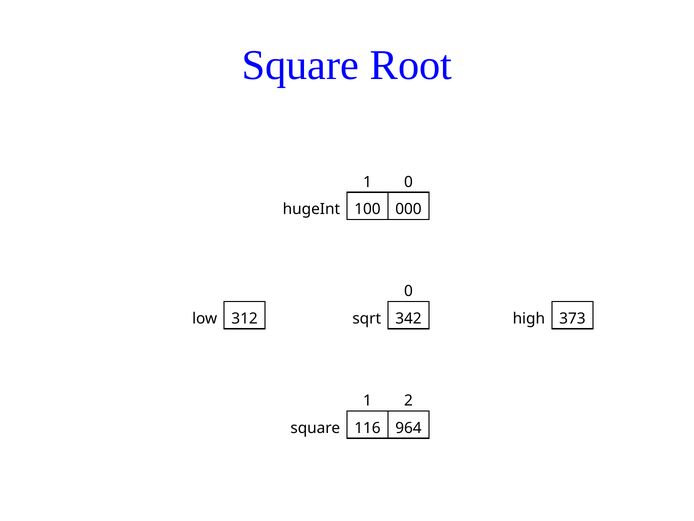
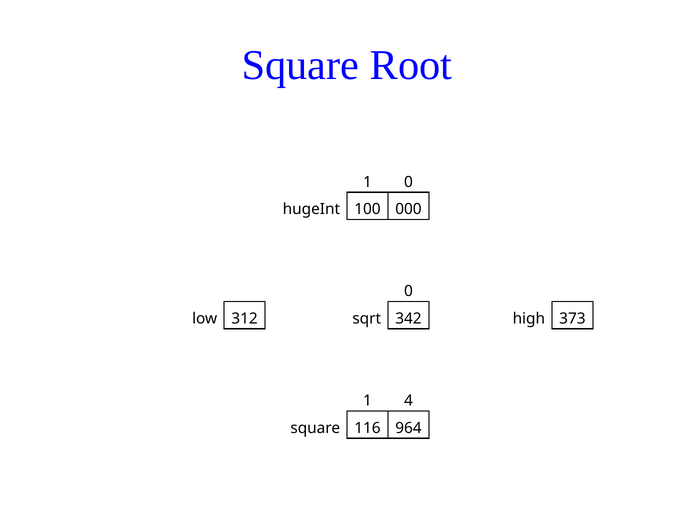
2: 2 -> 4 (408, 400)
